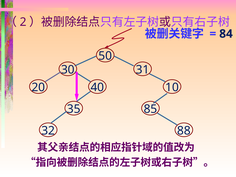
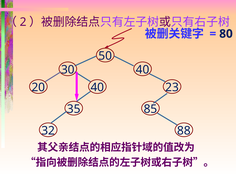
84: 84 -> 80 (226, 34)
30 31: 31 -> 40 (143, 70)
10: 10 -> 23 (172, 87)
